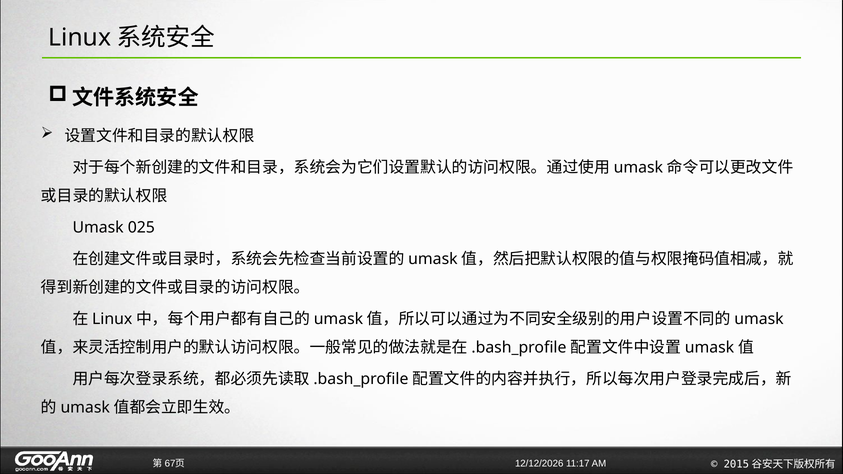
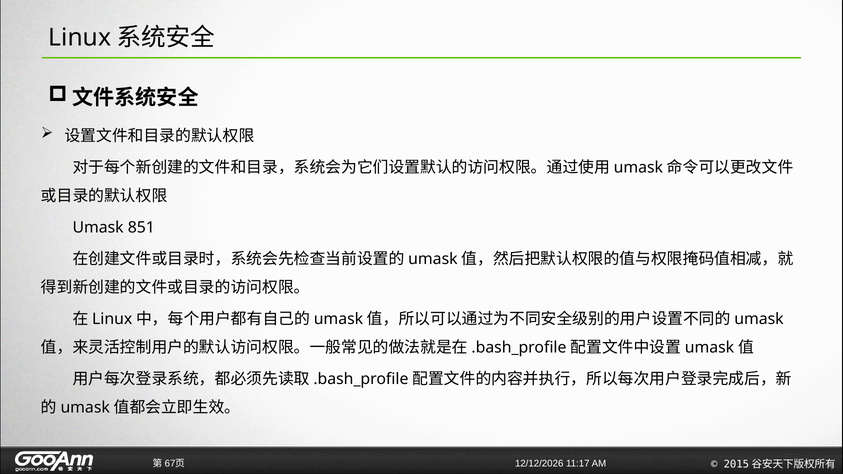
025: 025 -> 851 (141, 228)
